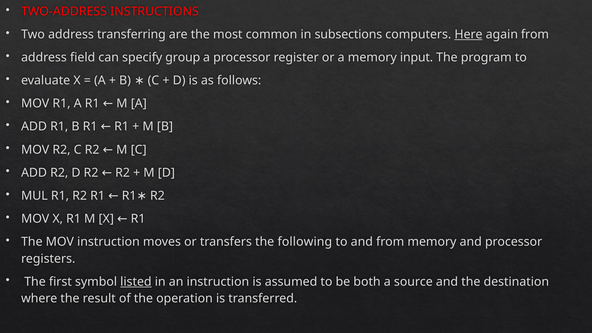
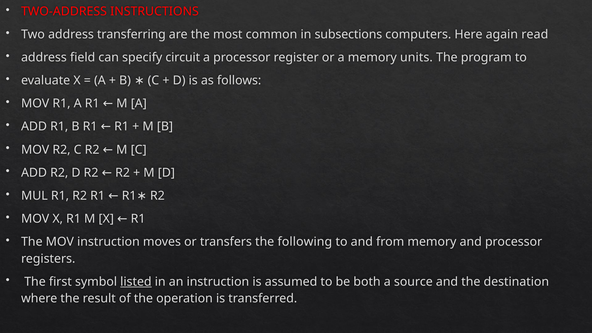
Here underline: present -> none (469, 34)
again from: from -> read (535, 34)
group: group -> circuit (183, 57)
input: input -> units (416, 57)
